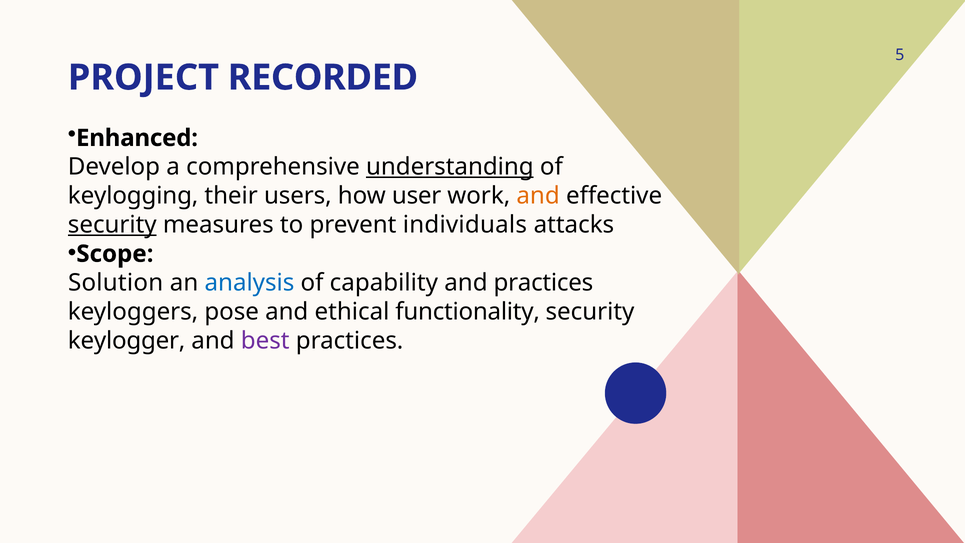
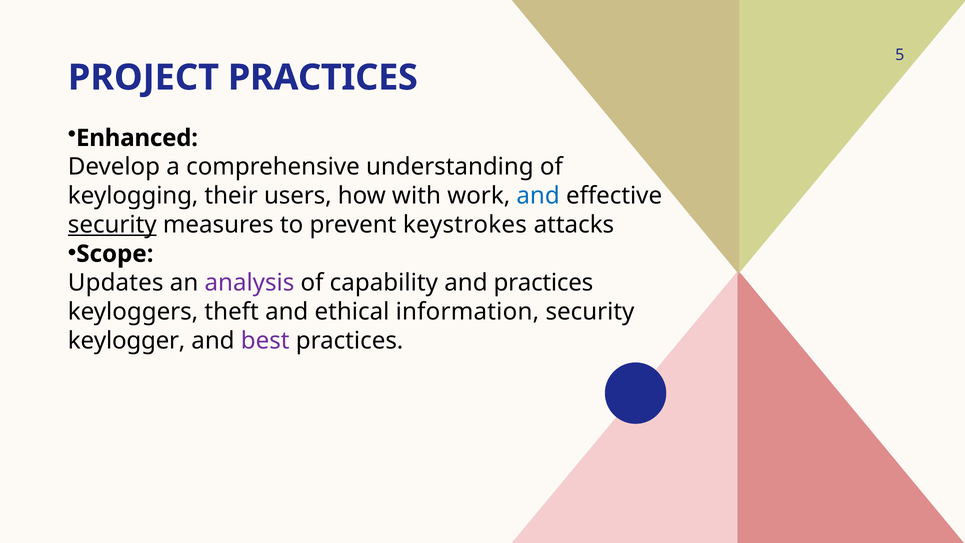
PROJECT RECORDED: RECORDED -> PRACTICES (323, 78)
understanding underline: present -> none (450, 167)
user: user -> with (416, 196)
and colour: orange -> blue (538, 196)
individuals: individuals -> keystrokes (465, 225)
Solution: Solution -> Updates (116, 283)
analysis colour: blue -> purple (249, 283)
pose: pose -> theft (232, 312)
functionality: functionality -> information (467, 312)
